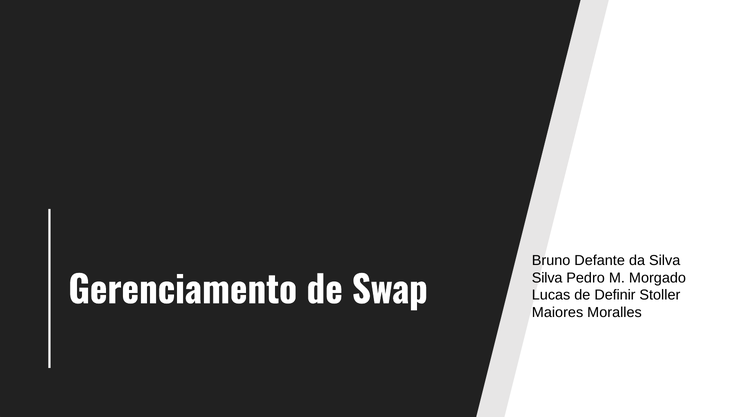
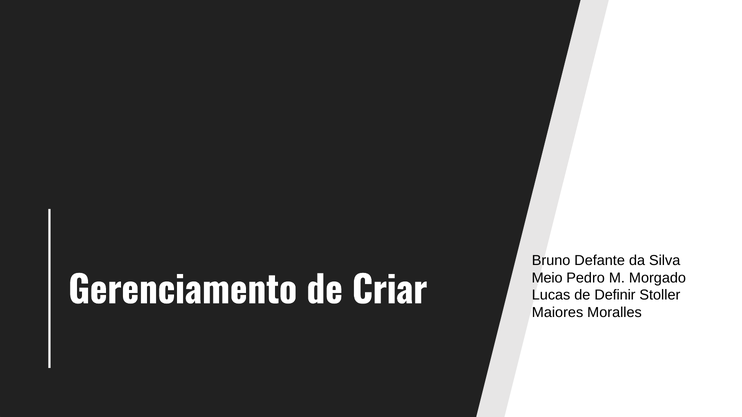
Silva: Silva -> Meio (547, 278)
Swap: Swap -> Criar (390, 291)
